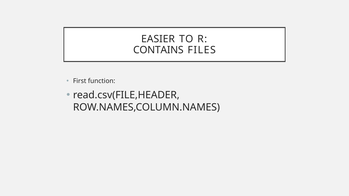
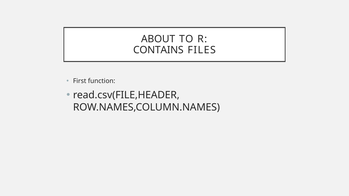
EASIER: EASIER -> ABOUT (158, 39)
